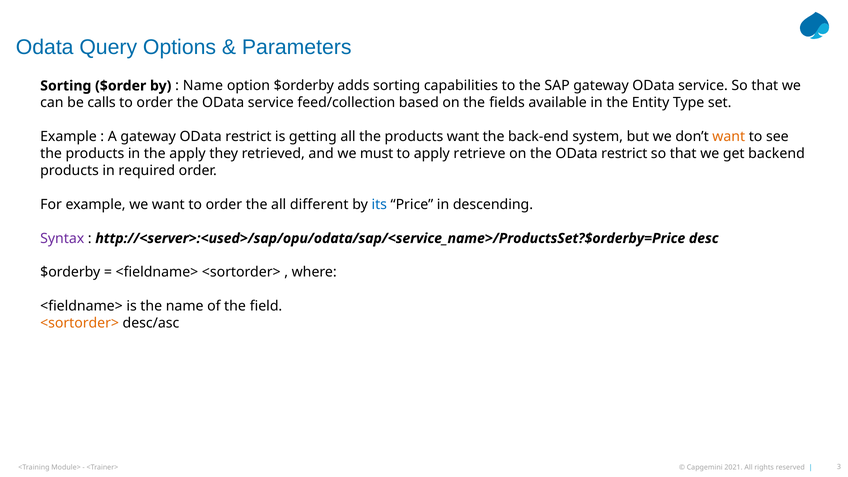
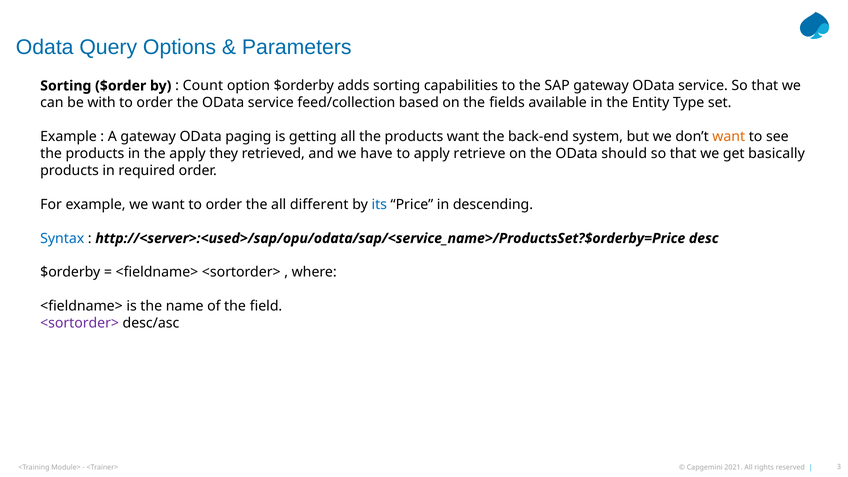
Name: Name -> Count (203, 86)
calls: calls -> with (102, 103)
gateway OData restrict: restrict -> paging (248, 137)
must: must -> have (376, 154)
the OData restrict: restrict -> should (624, 154)
backend: backend -> basically (777, 154)
Syntax colour: purple -> blue (62, 238)
<sortorder> colour: orange -> purple (80, 323)
